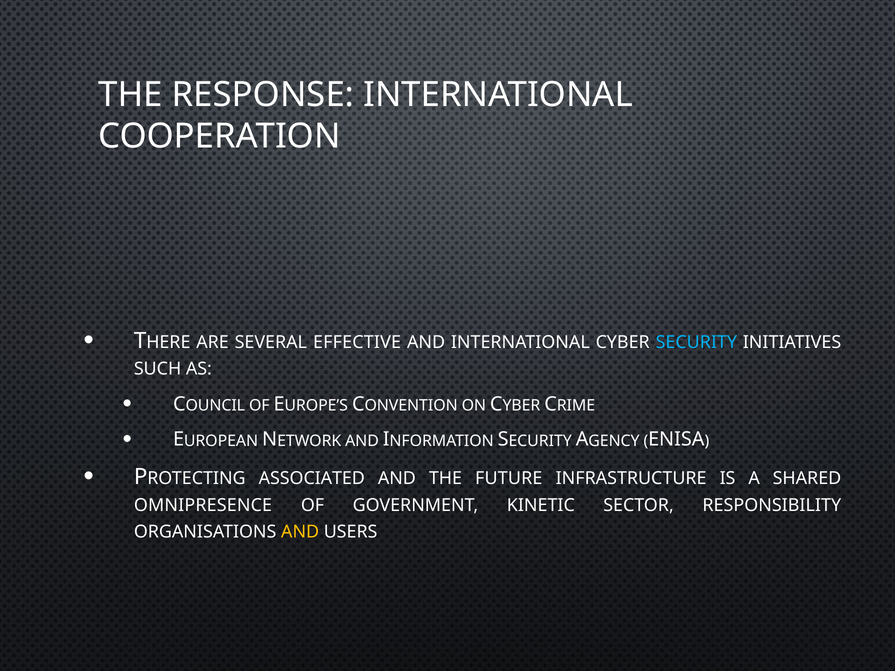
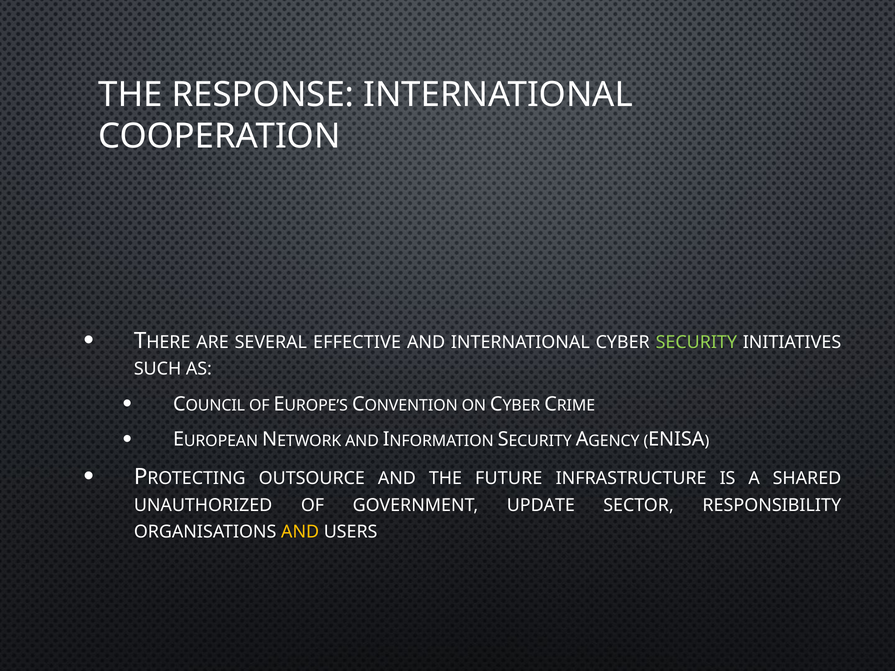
SECURITY colour: light blue -> light green (696, 342)
ASSOCIATED: ASSOCIATED -> OUTSOURCE (312, 479)
OMNIPRESENCE: OMNIPRESENCE -> UNAUTHORIZED (203, 505)
KINETIC: KINETIC -> UPDATE (541, 505)
